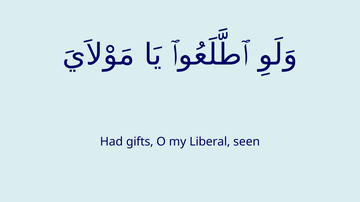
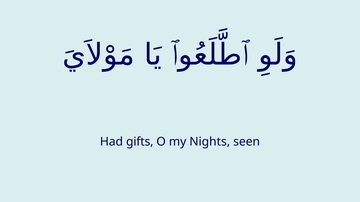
Liberal: Liberal -> Nights (210, 142)
